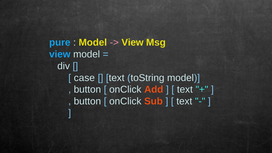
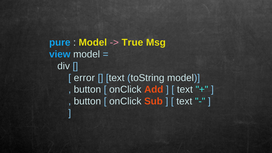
View: View -> True (132, 42)
case: case -> error (84, 78)
